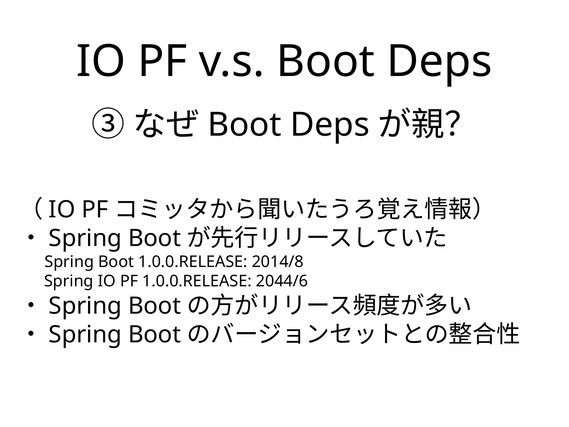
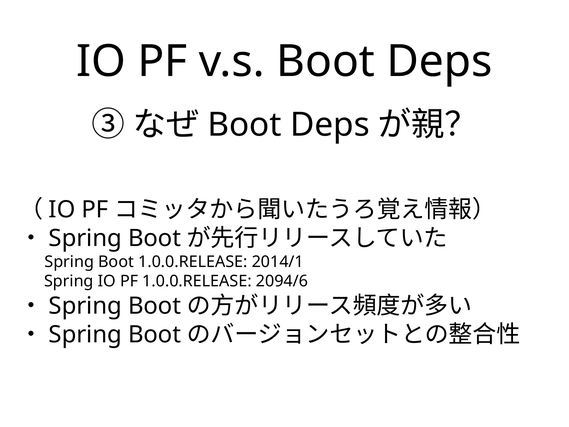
2014/8: 2014/8 -> 2014/1 (278, 262)
2044/6: 2044/6 -> 2094/6 (282, 281)
